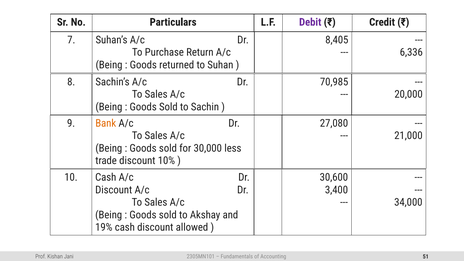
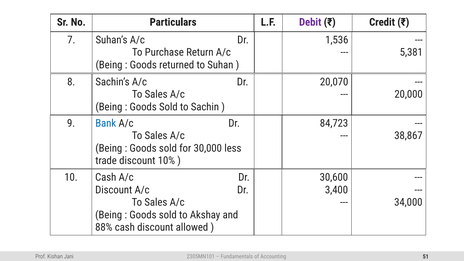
8,405: 8,405 -> 1,536 (337, 40)
6,336: 6,336 -> 5,381 (411, 52)
70,985: 70,985 -> 20,070 (334, 82)
Bank colour: orange -> blue (106, 123)
27,080: 27,080 -> 84,723 (334, 123)
21,000: 21,000 -> 38,867 (408, 136)
19%: 19% -> 88% (104, 227)
